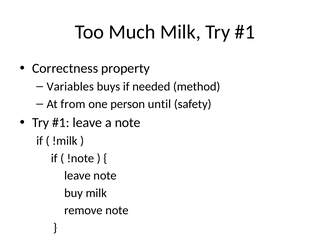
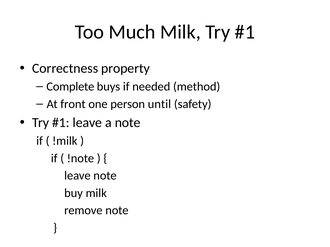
Variables: Variables -> Complete (70, 87)
from: from -> front (73, 104)
